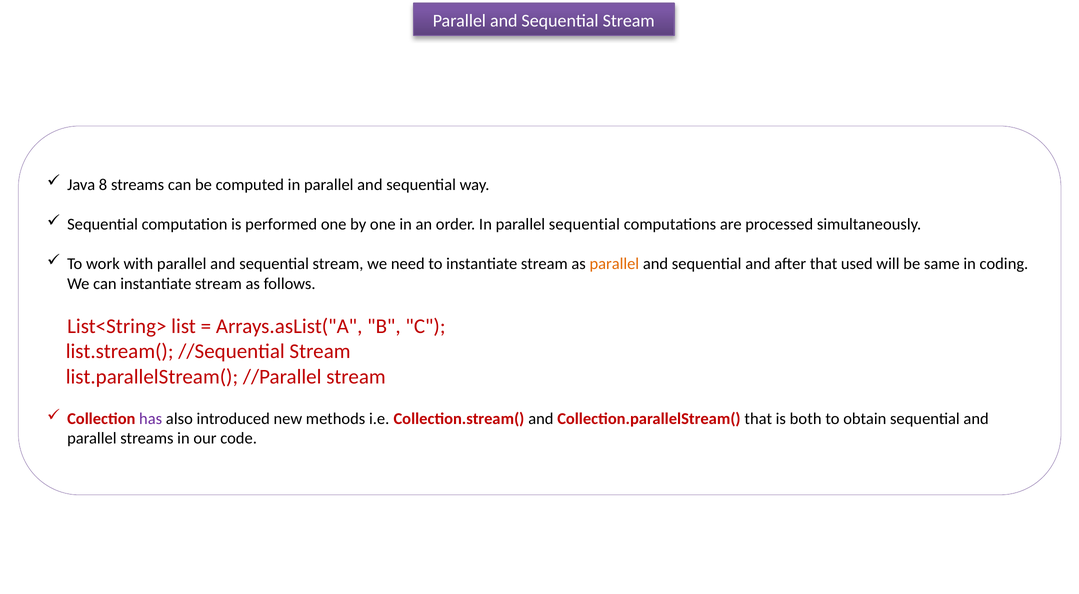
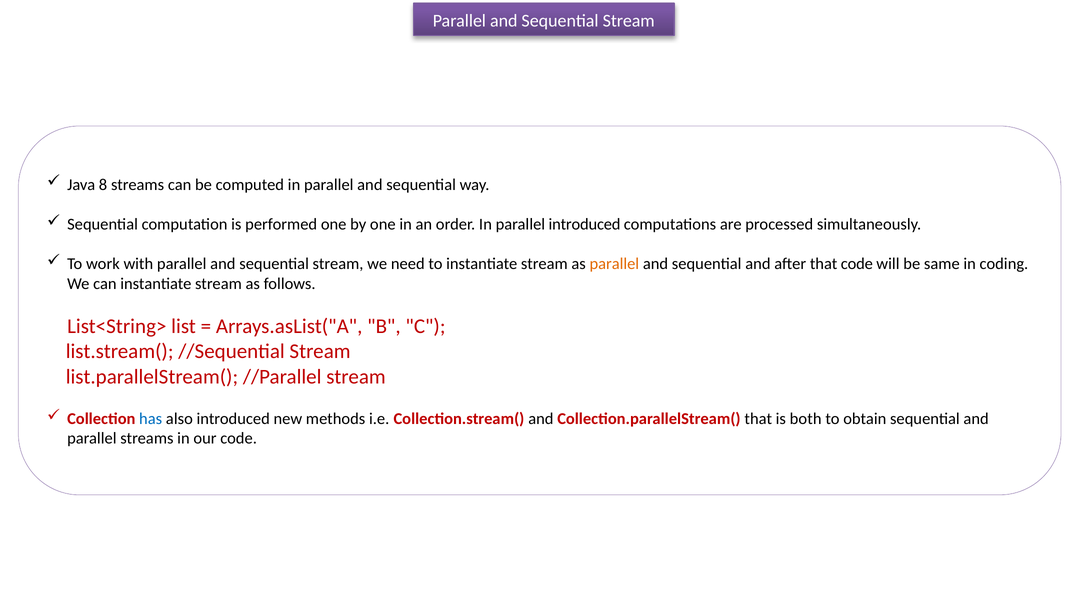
parallel sequential: sequential -> introduced (585, 224)
that used: used -> code (857, 264)
has colour: purple -> blue (151, 418)
